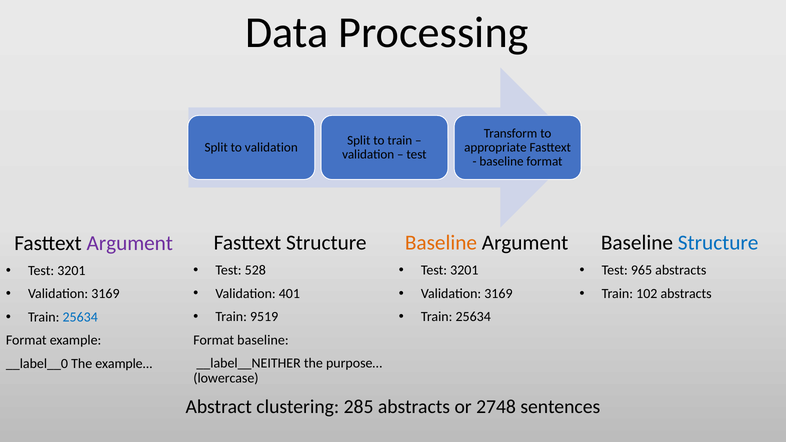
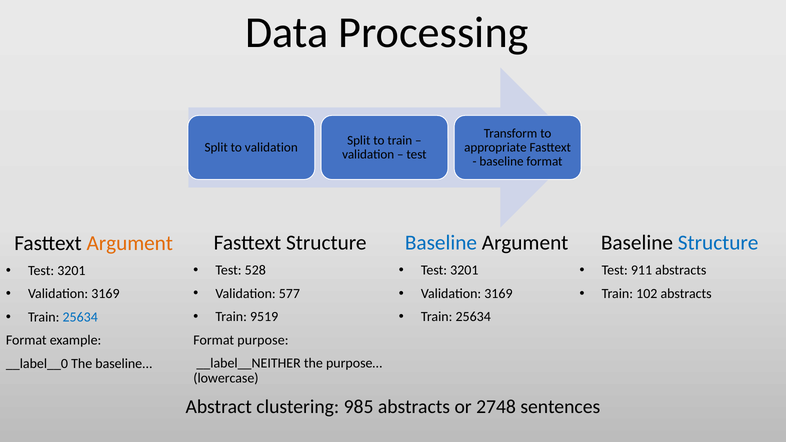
Baseline colour: orange -> blue (441, 243)
Argument colour: purple -> orange (130, 243)
965: 965 -> 911 (641, 270)
401: 401 -> 577 (289, 293)
Format baseline: baseline -> purpose (263, 340)
The example: example -> baseline (124, 364)
285: 285 -> 985 (359, 407)
